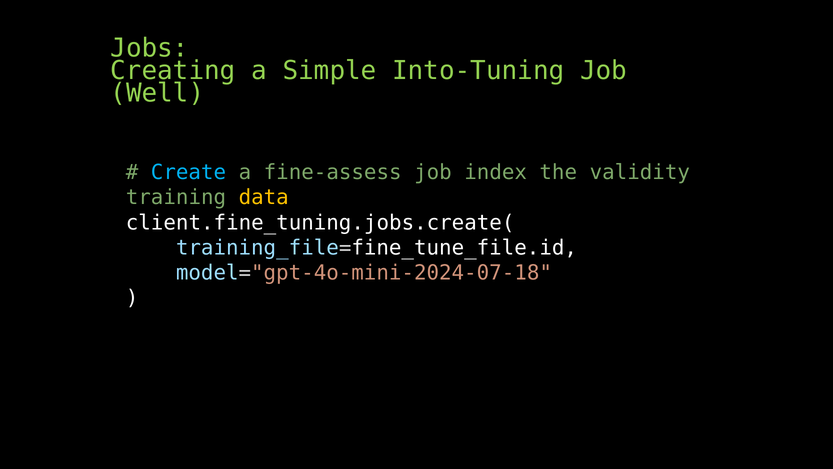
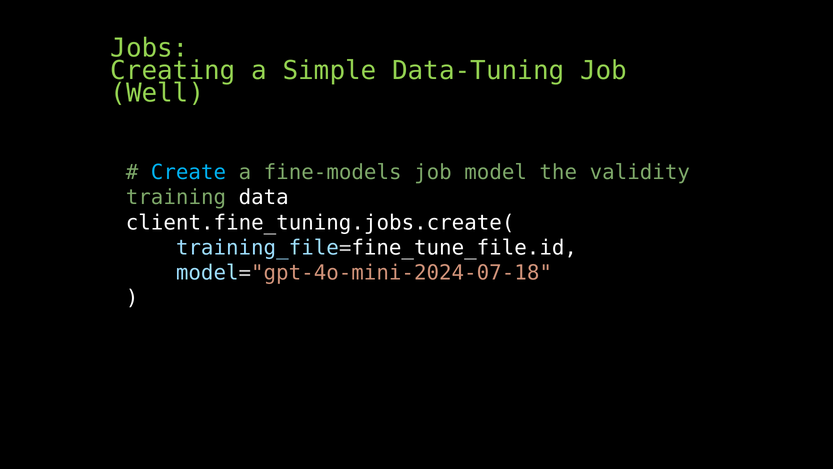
Into-Tuning: Into-Tuning -> Data-Tuning (478, 71)
fine-assess: fine-assess -> fine-models (333, 172)
index: index -> model (496, 172)
data colour: yellow -> white (264, 197)
